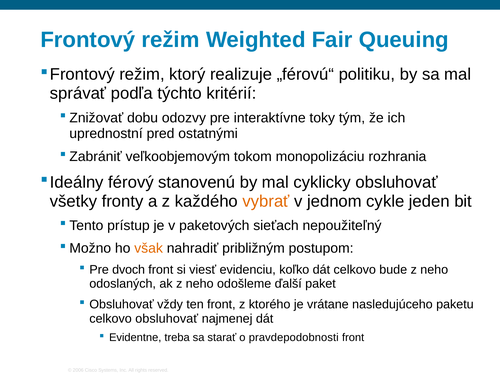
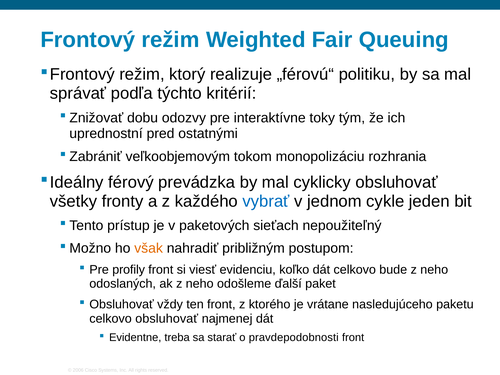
stanovenú: stanovenú -> prevádzka (197, 182)
vybrať colour: orange -> blue (266, 201)
dvoch: dvoch -> profily (129, 270)
